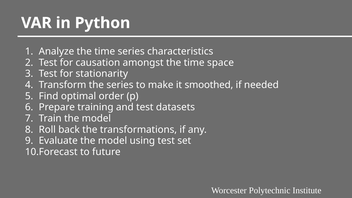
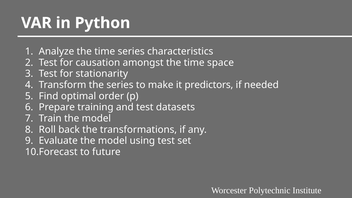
smoothed: smoothed -> predictors (209, 85)
